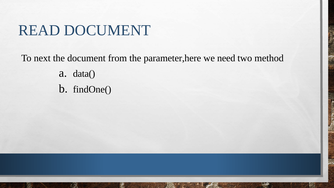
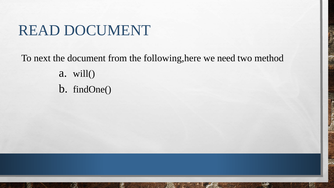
parameter,here: parameter,here -> following,here (172, 58)
data(: data( -> will( (84, 74)
